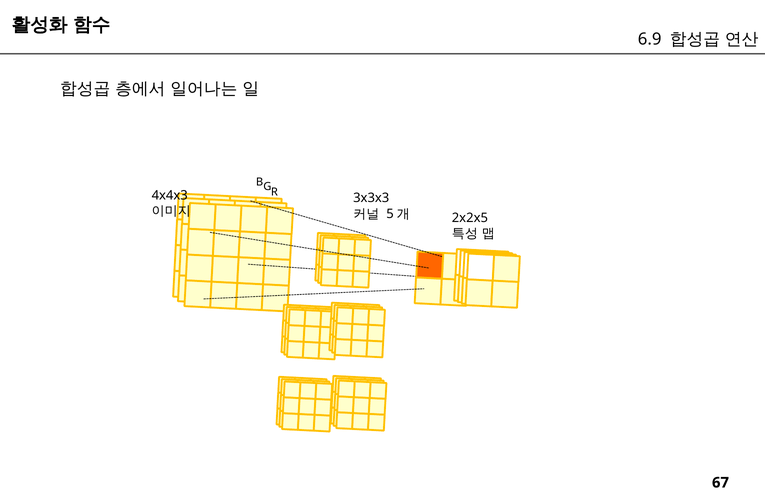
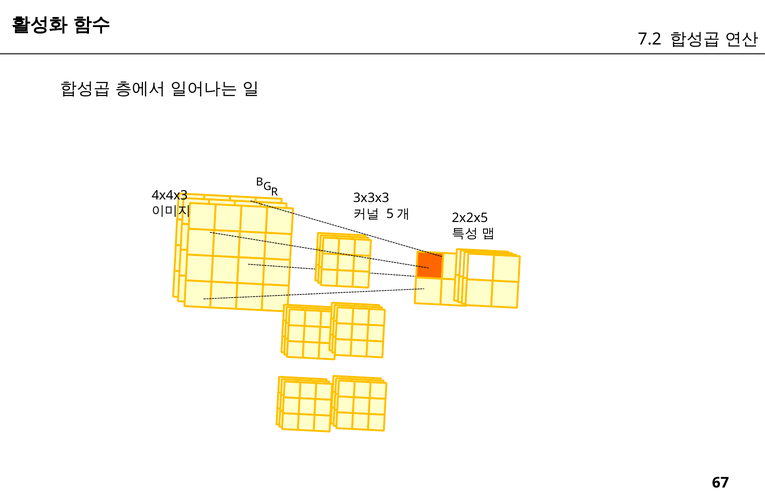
6.9: 6.9 -> 7.2 (650, 39)
